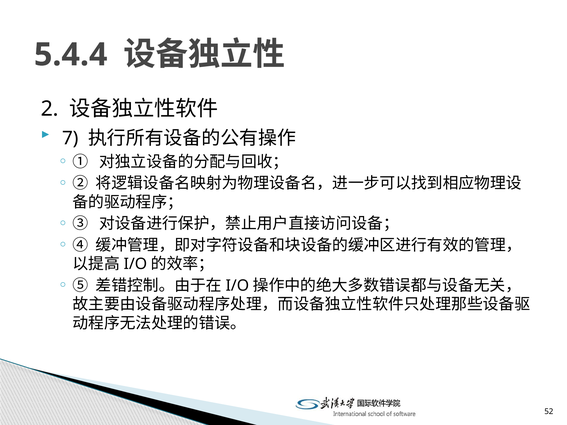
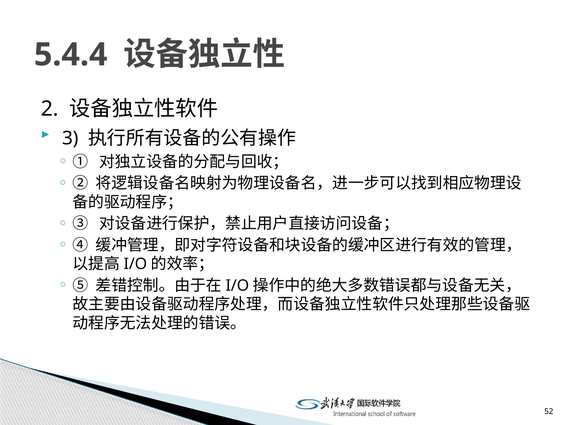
7: 7 -> 3 (70, 138)
